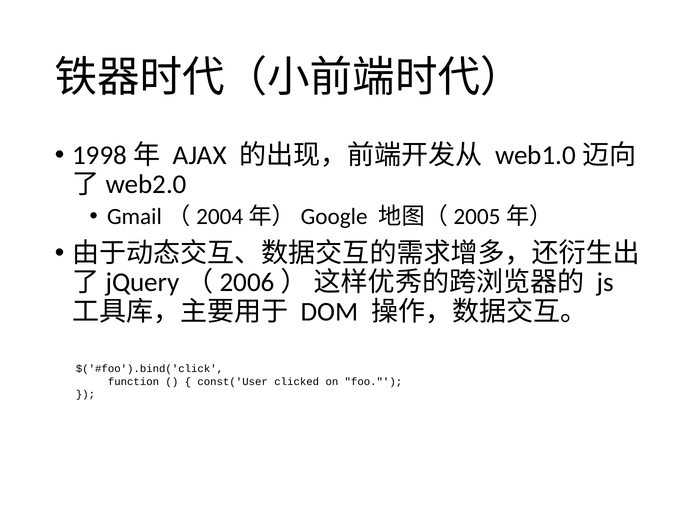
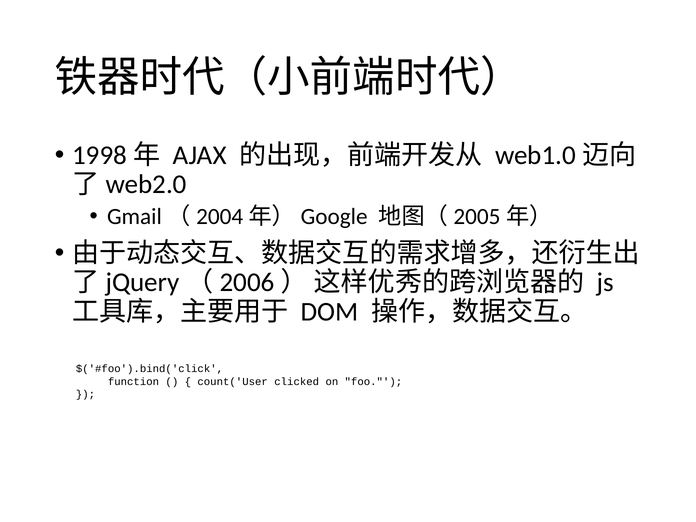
const('User: const('User -> count('User (233, 382)
